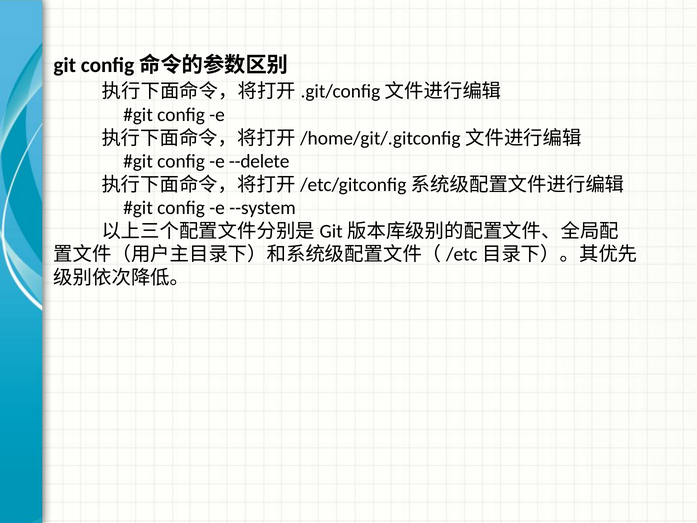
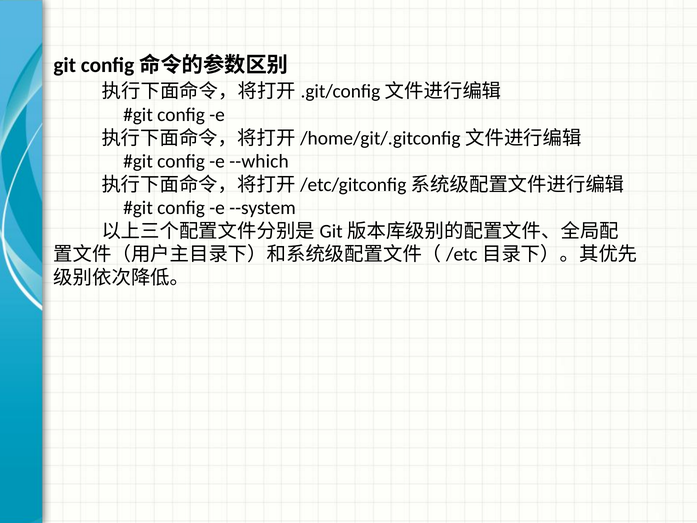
--delete: --delete -> --which (259, 161)
